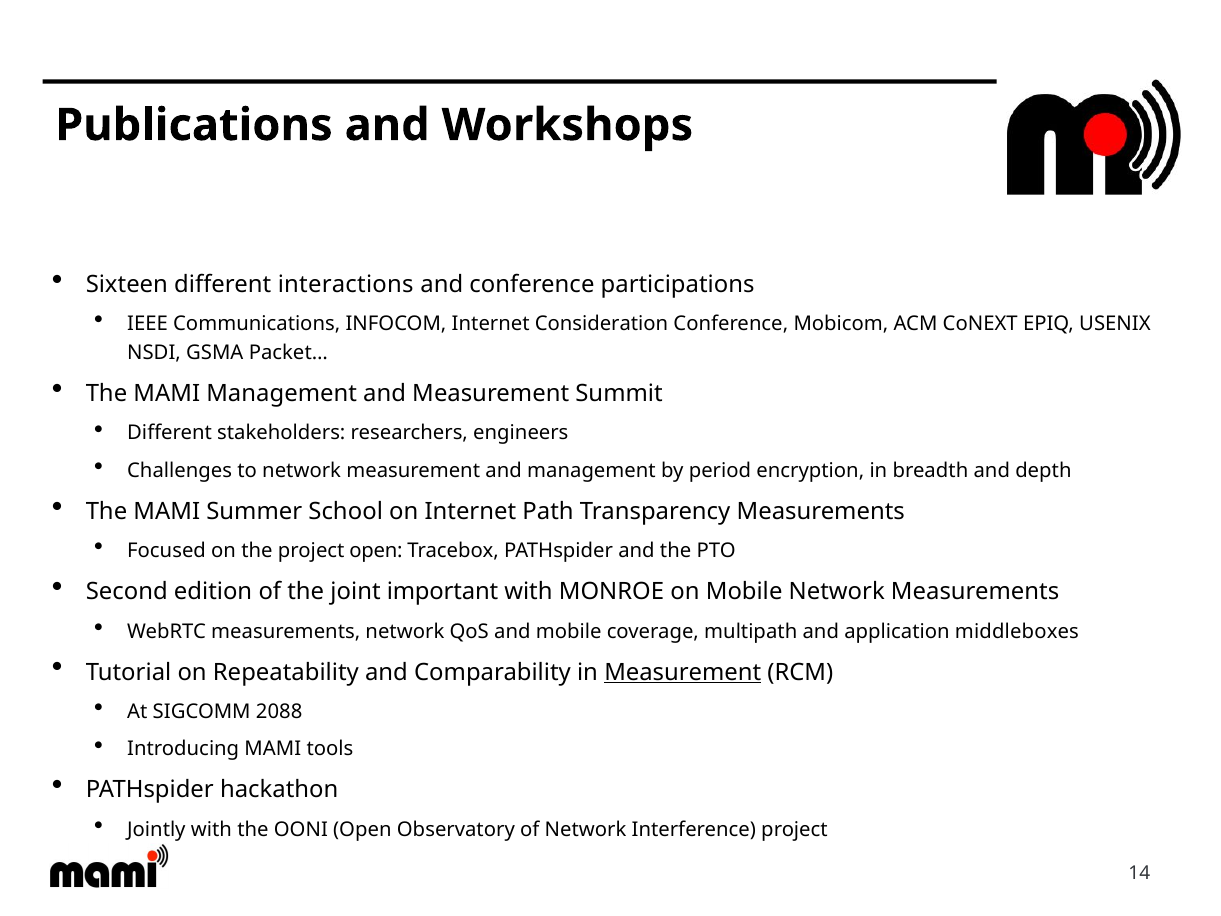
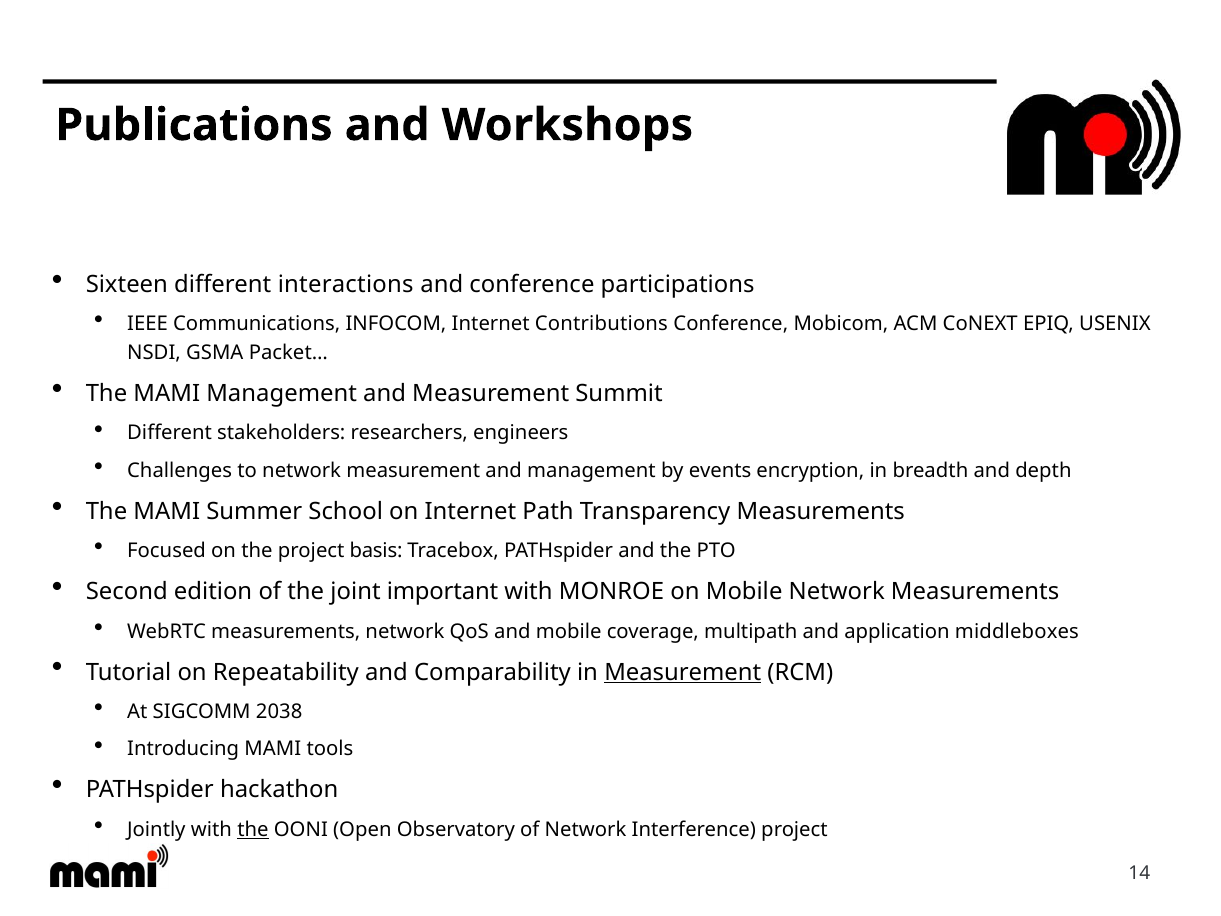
Consideration: Consideration -> Contributions (601, 324)
period: period -> events (720, 471)
project open: open -> basis (376, 551)
2088: 2088 -> 2038 (279, 711)
the underline: none -> present (253, 829)
